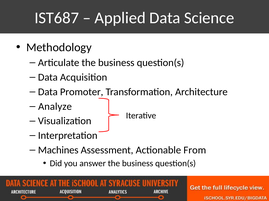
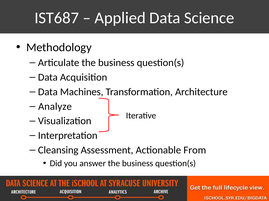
Promoter: Promoter -> Machines (82, 92)
Machines: Machines -> Cleansing (58, 151)
